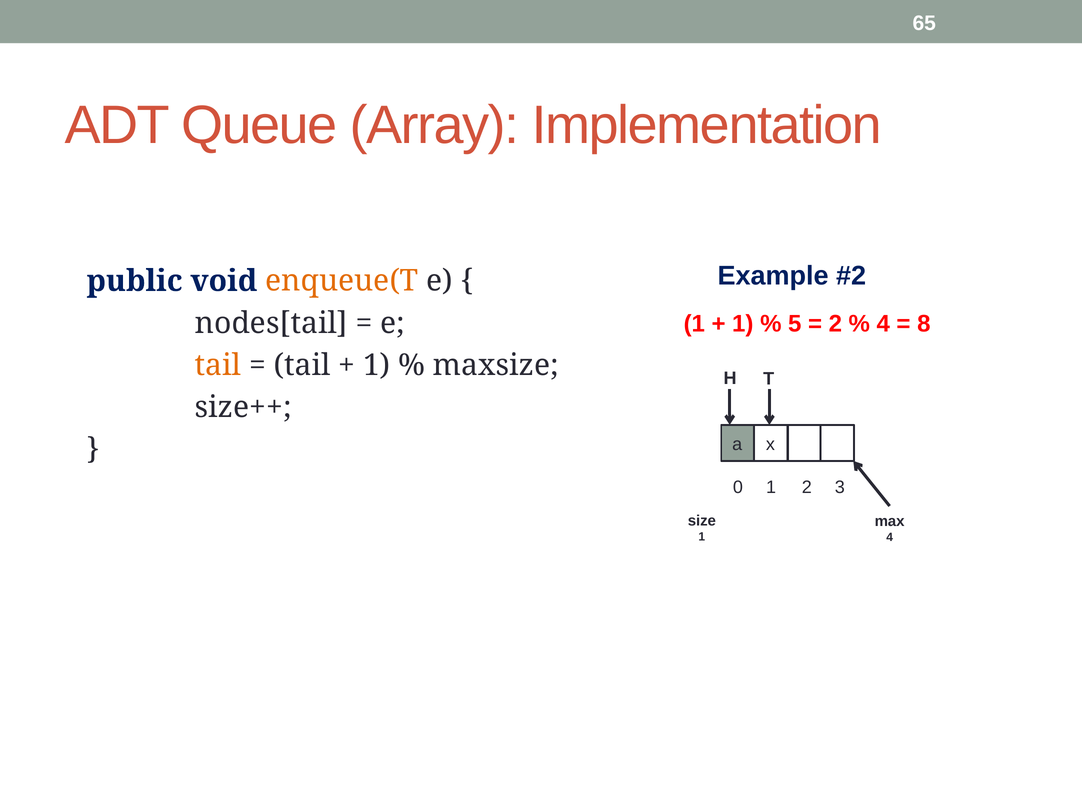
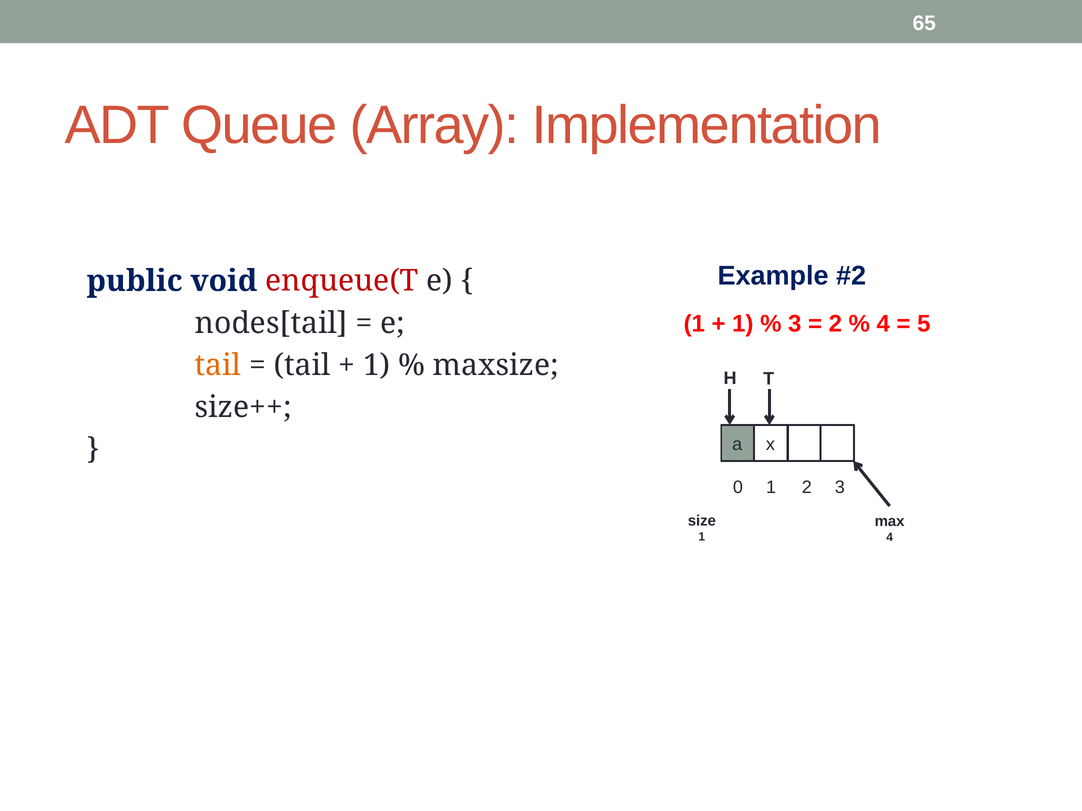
enqueue(T colour: orange -> red (342, 281)
5: 5 -> 3 (795, 324)
8: 8 -> 5 (924, 324)
